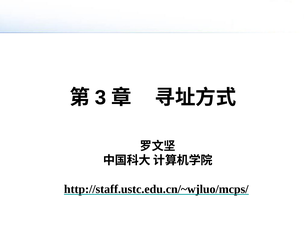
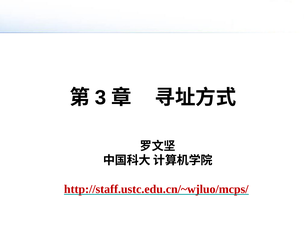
http://staff.ustc.edu.cn/~wjluo/mcps/ colour: black -> red (156, 189)
